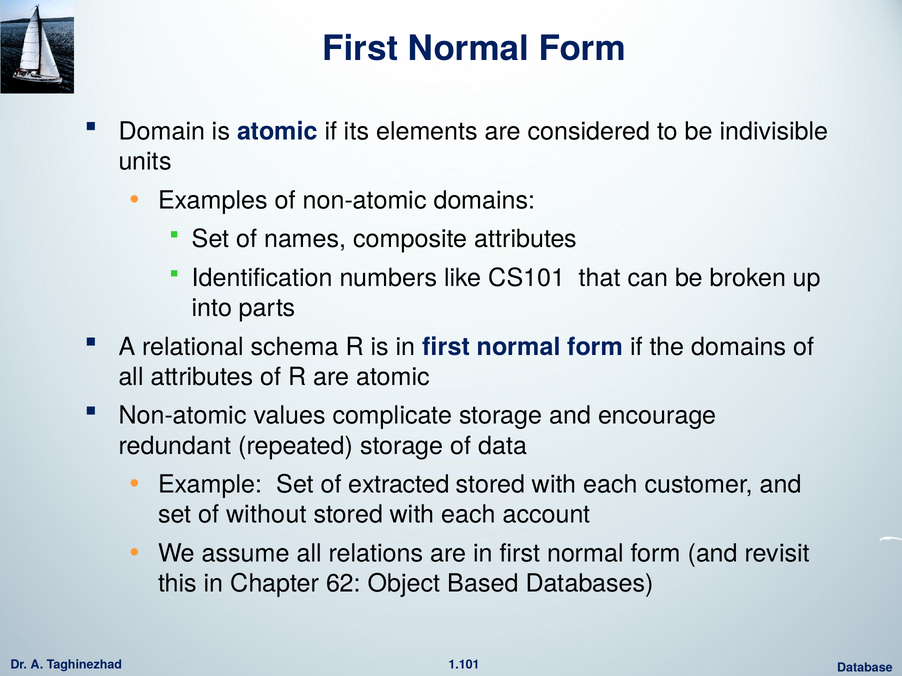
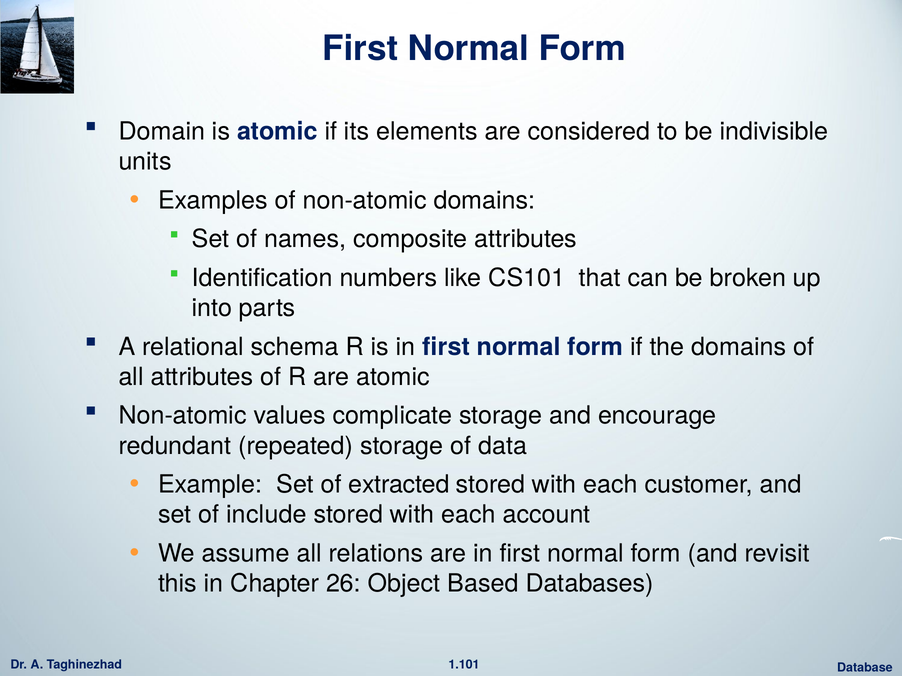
without: without -> include (266, 515)
62: 62 -> 26 (343, 584)
